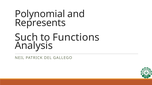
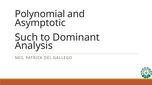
Represents: Represents -> Asymptotic (40, 23)
Functions: Functions -> Dominant (76, 38)
